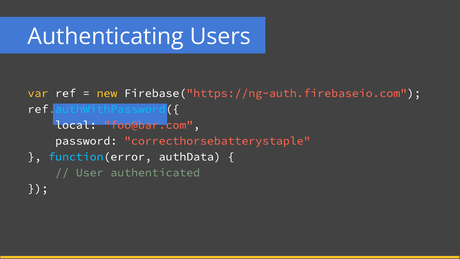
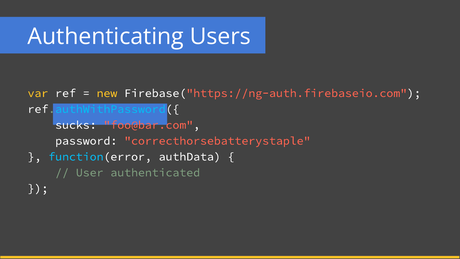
local: local -> sucks (76, 125)
